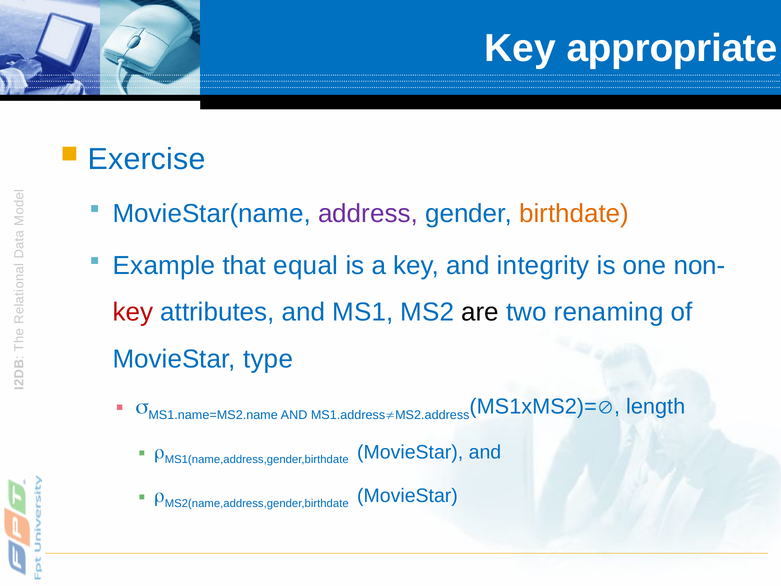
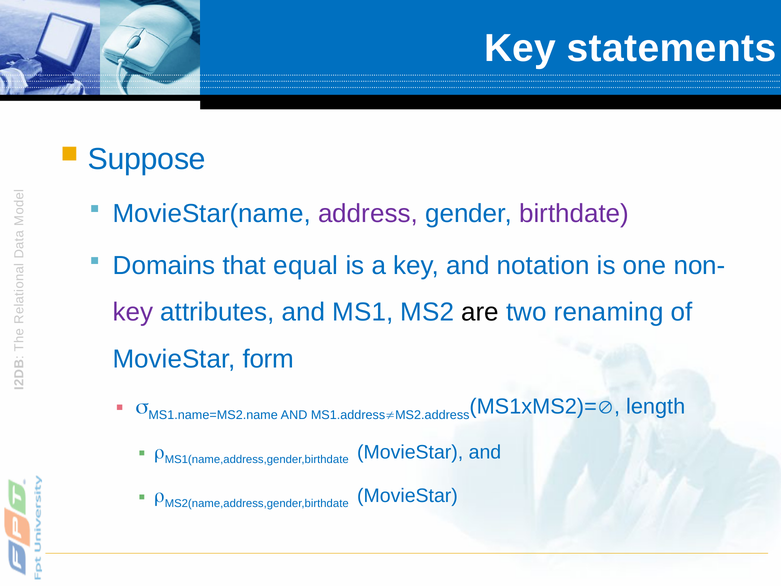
appropriate: appropriate -> statements (672, 48)
Exercise: Exercise -> Suppose (147, 159)
birthdate colour: orange -> purple (574, 213)
Example: Example -> Domains (164, 265)
integrity: integrity -> notation (543, 265)
key colour: red -> purple (133, 312)
type: type -> form (268, 359)
